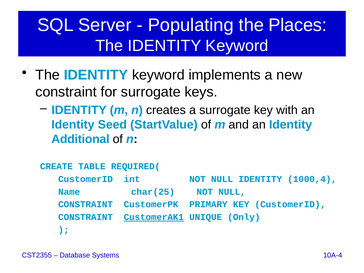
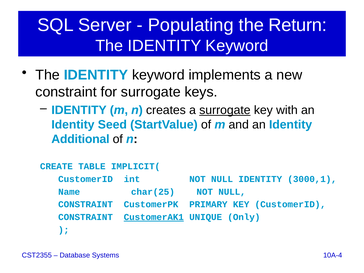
Places: Places -> Return (298, 25)
surrogate underline: none -> present (225, 110)
REQUIRED(: REQUIRED( -> IMPLICIT( (136, 166)
1000,4: 1000,4 -> 3000,1 (312, 179)
